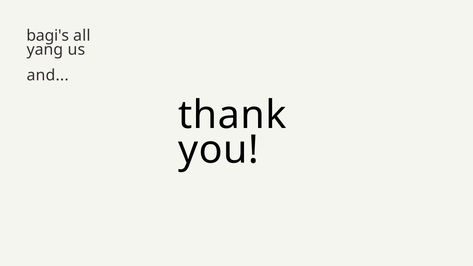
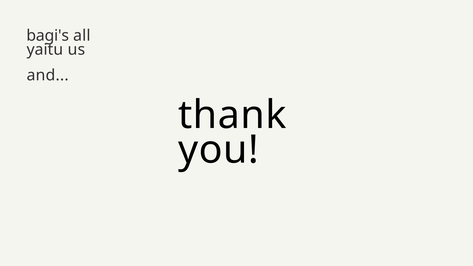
yang: yang -> yaitu (45, 50)
